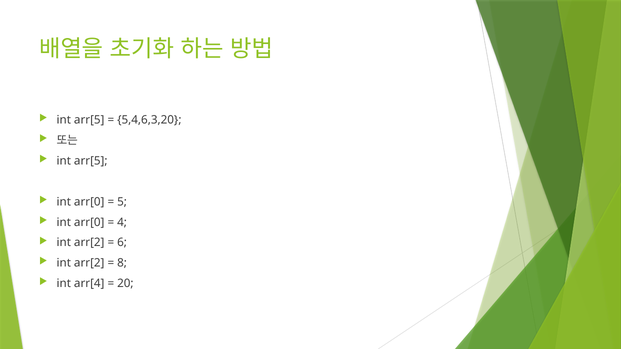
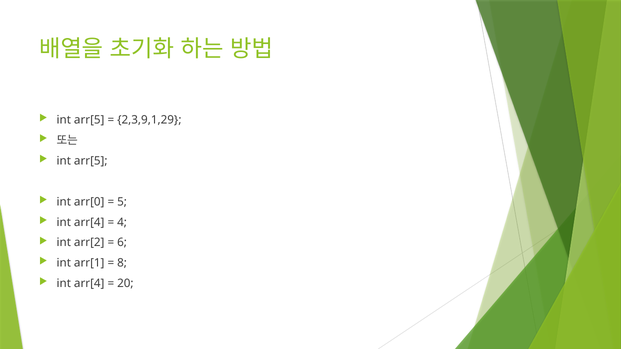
5,4,6,3,20: 5,4,6,3,20 -> 2,3,9,1,29 (149, 120)
arr[0: arr[0 -> arr[4 (89, 222)
arr[2: arr[2 -> arr[1 (89, 263)
